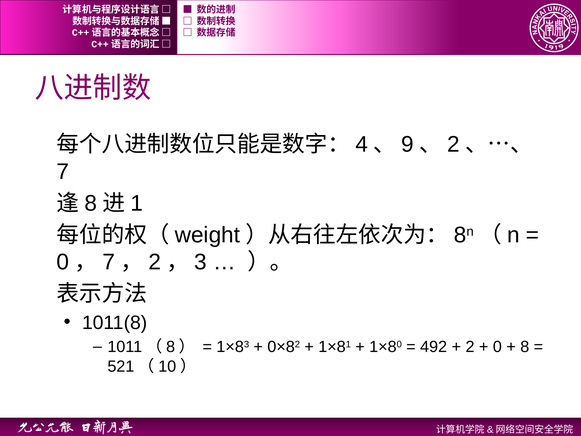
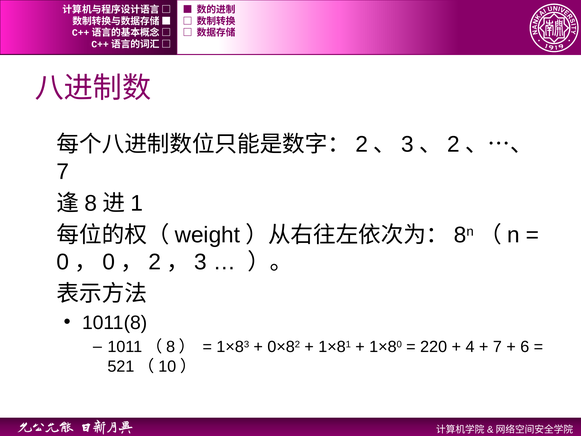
4: 4 -> 2 (362, 144)
9: 9 -> 3 (408, 144)
7: 7 -> 0 (109, 262)
492: 492 -> 220 (434, 347)
2: 2 -> 4 (470, 347)
0: 0 -> 7 (497, 347)
8: 8 -> 6 (525, 347)
